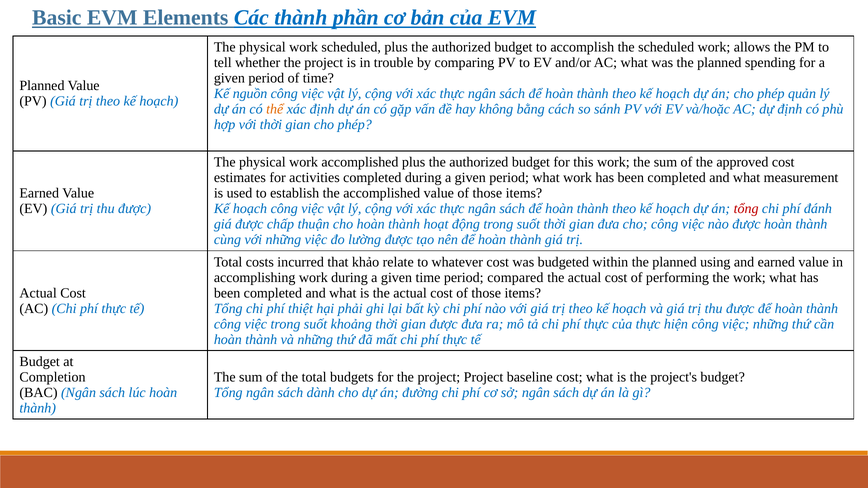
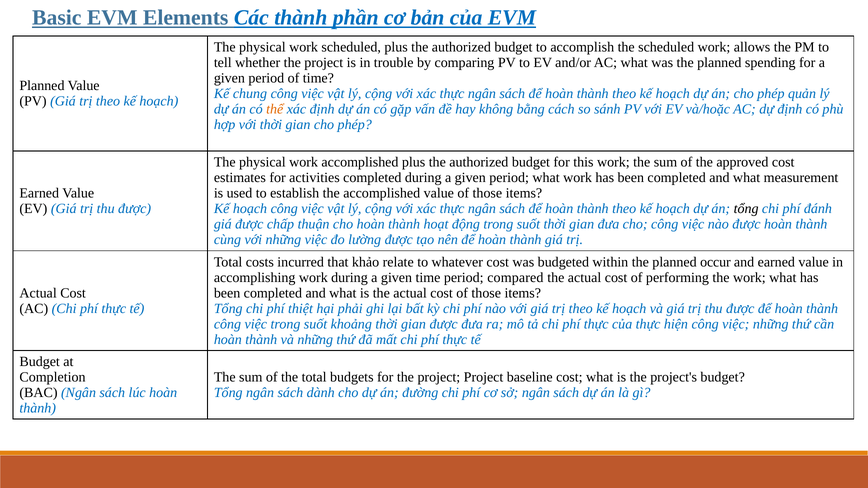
nguồn: nguồn -> chung (250, 94)
tổng colour: red -> black (746, 209)
using: using -> occur (715, 262)
